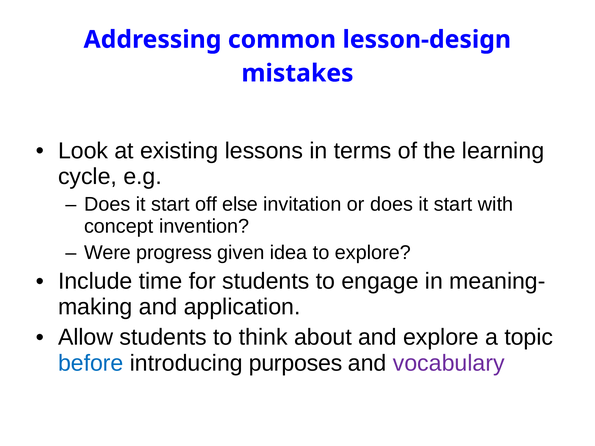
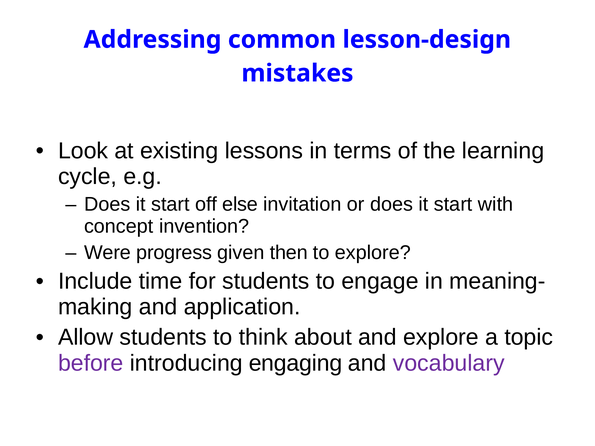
idea: idea -> then (289, 253)
before colour: blue -> purple (91, 363)
purposes: purposes -> engaging (295, 363)
